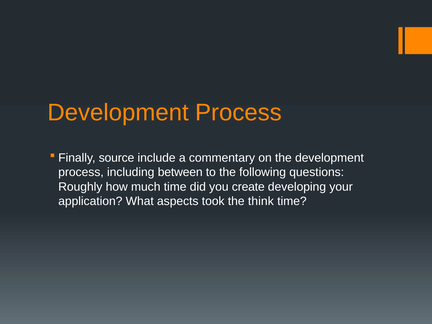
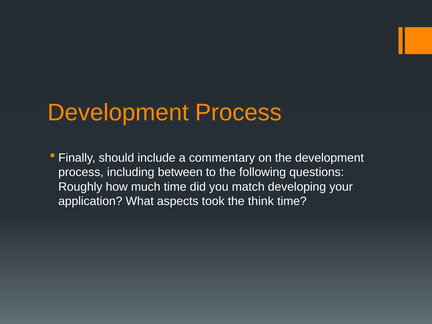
source: source -> should (116, 158)
create: create -> match (248, 187)
